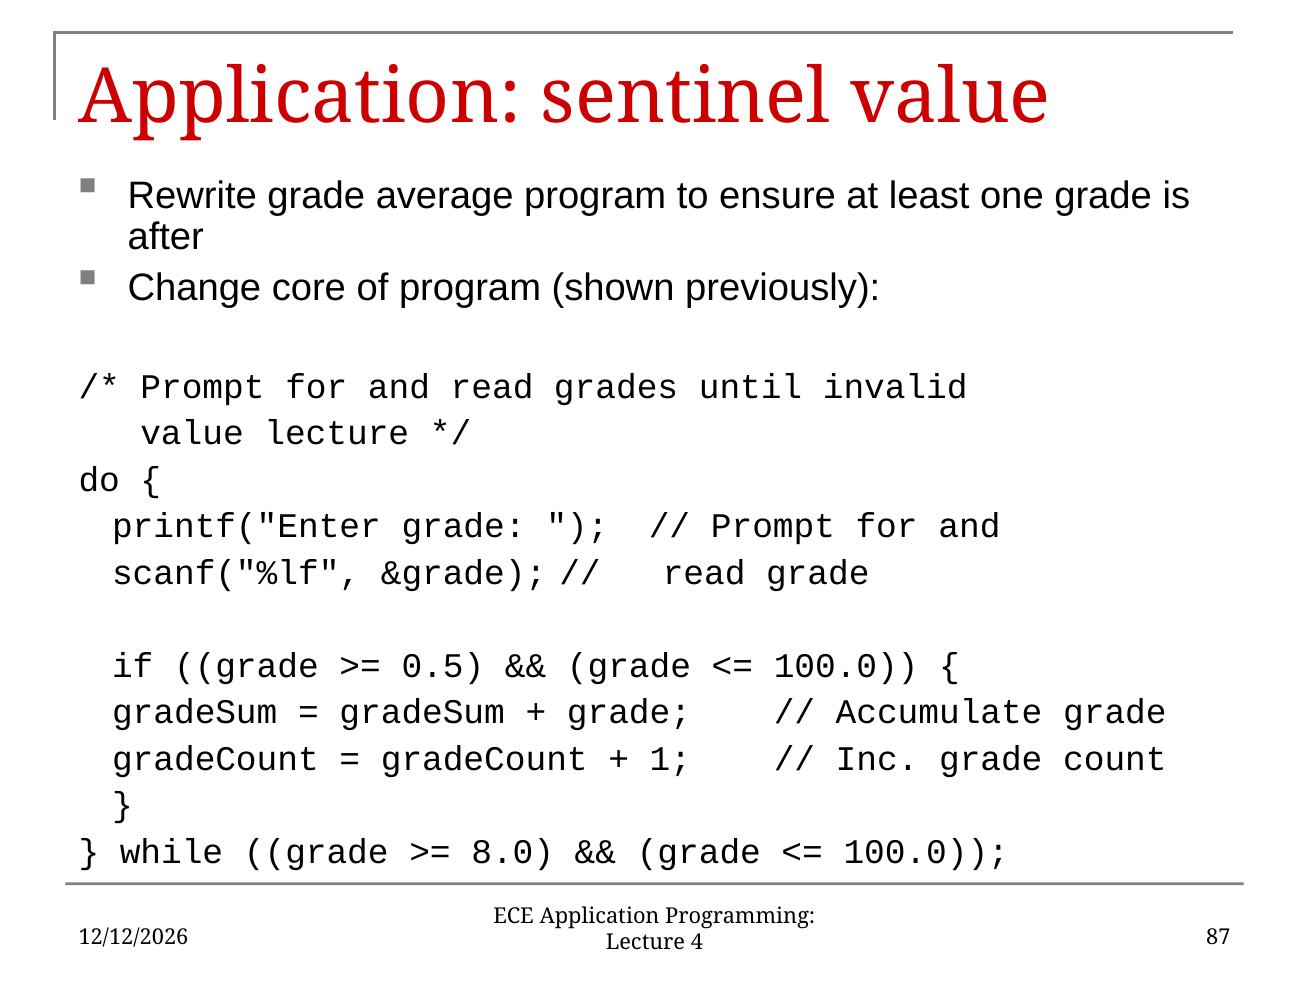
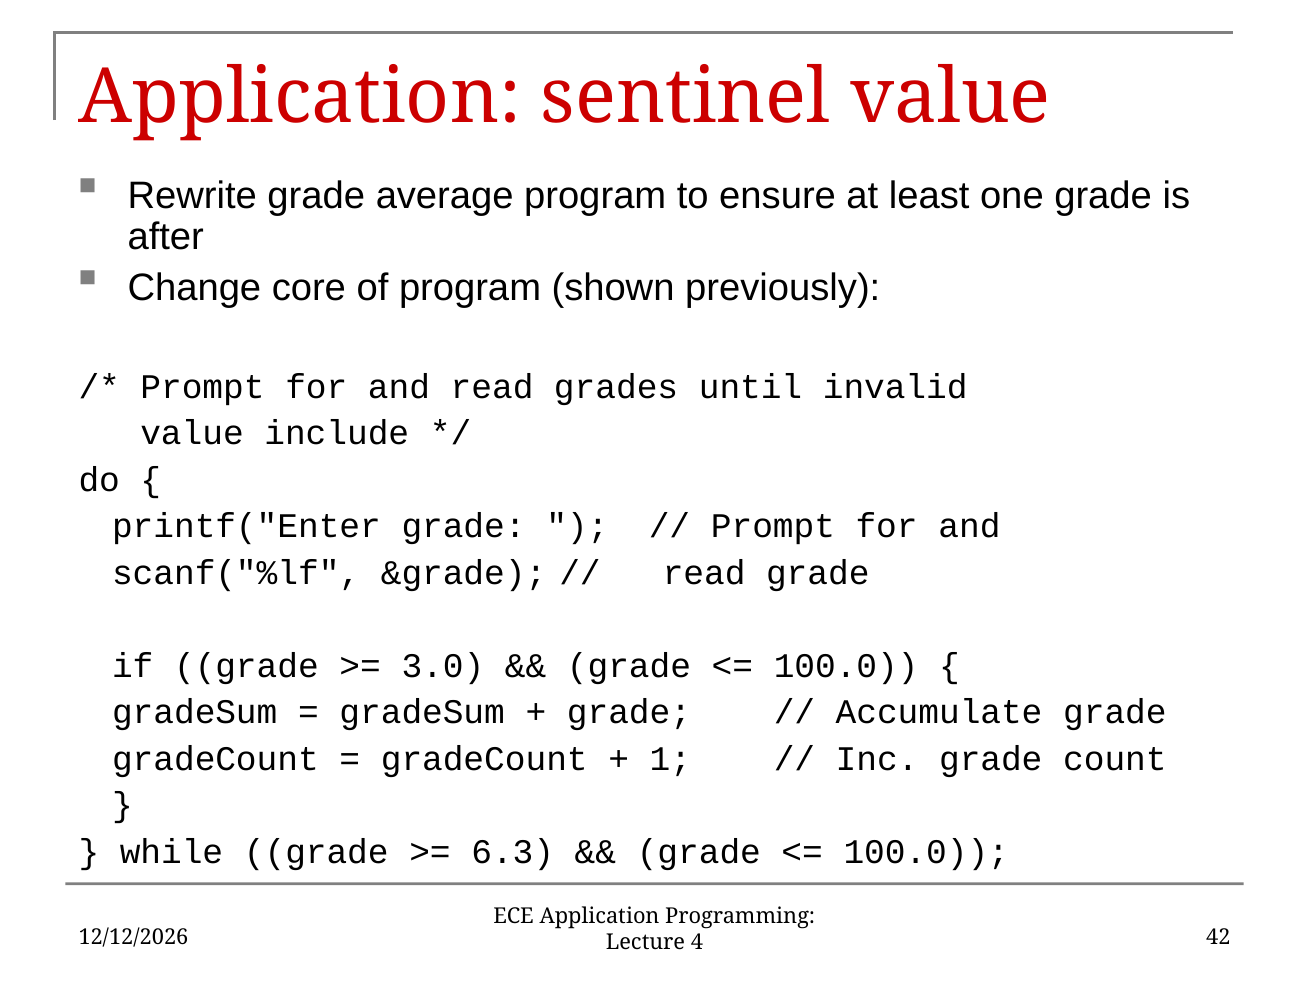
value lecture: lecture -> include (337, 433)
0.5: 0.5 -> 3.0 (443, 665)
8.0: 8.0 -> 6.3 (513, 851)
87: 87 -> 42 (1218, 938)
